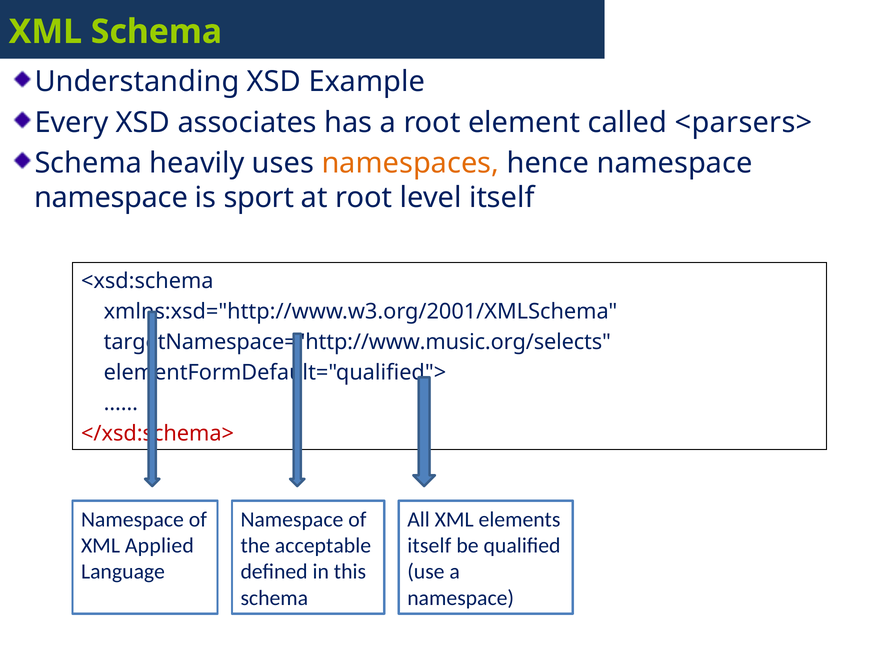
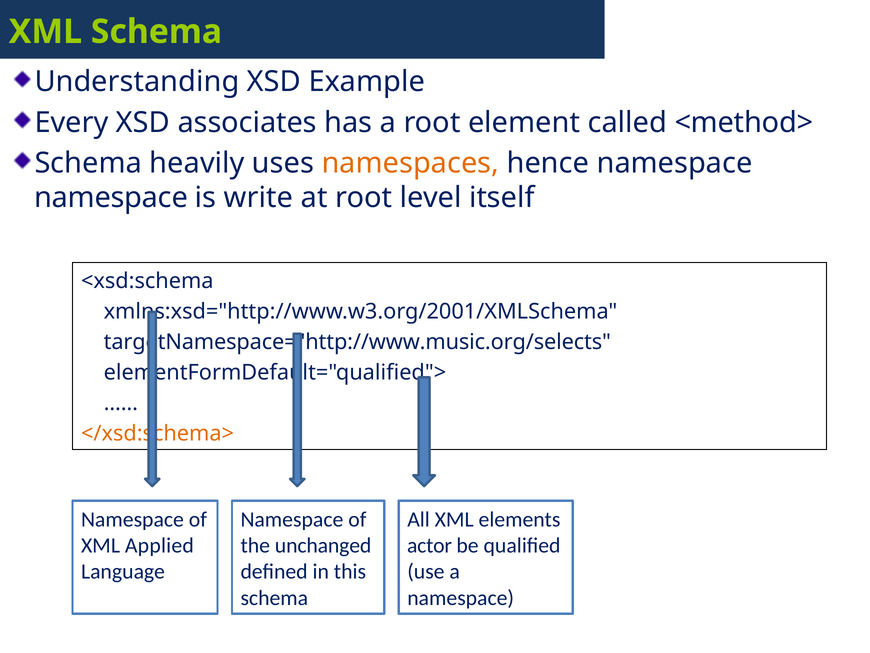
<parsers>: <parsers> -> <method> (744, 122)
sport: sport -> write (259, 198)
</xsd:schema> colour: red -> orange (158, 433)
acceptable: acceptable -> unchanged (323, 545)
itself: itself -> actor (430, 545)
